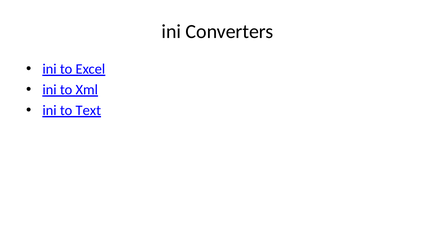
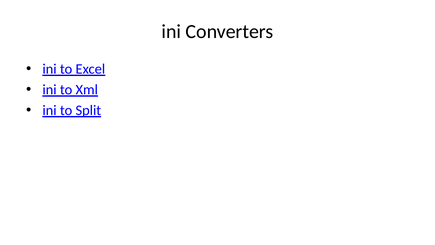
Text: Text -> Split (88, 110)
